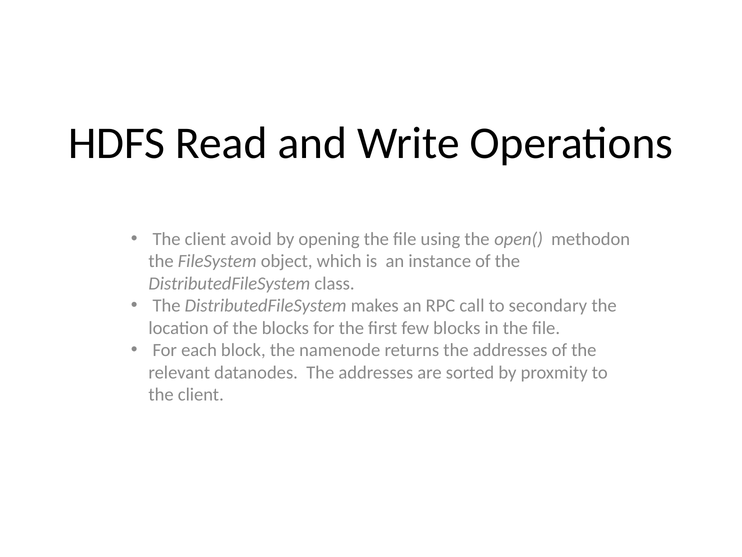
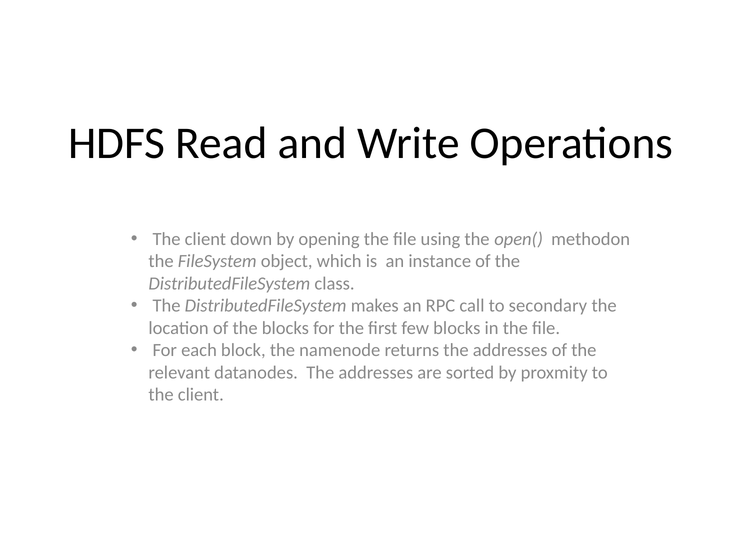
avoid: avoid -> down (251, 239)
